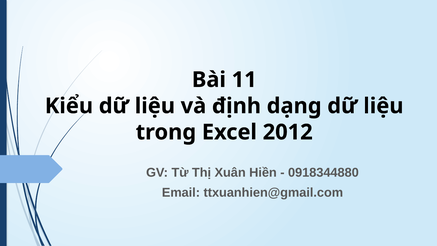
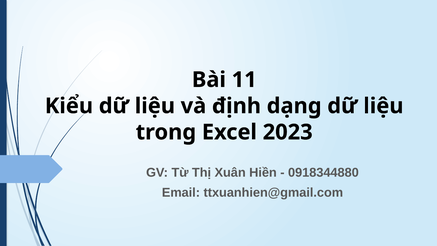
2012: 2012 -> 2023 (288, 132)
